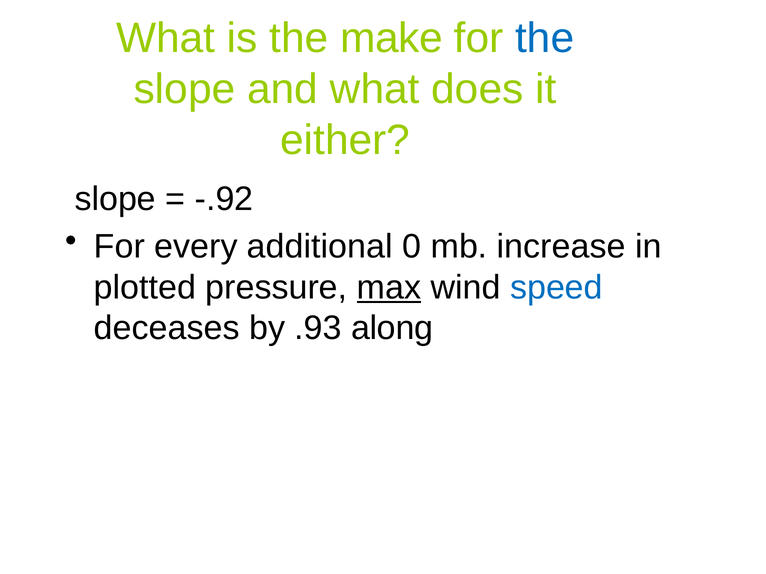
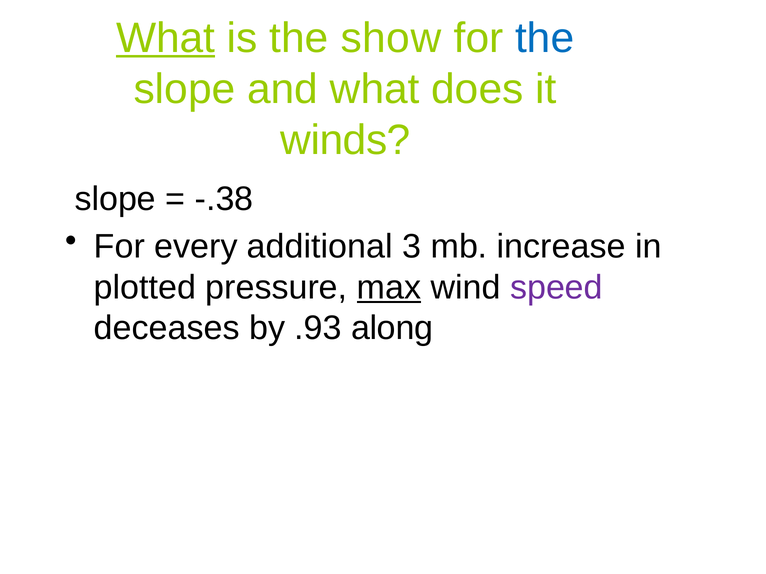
What underline: none -> present (166, 38)
make: make -> show (391, 38)
either: either -> winds (345, 140)
-.92: -.92 -> -.38 (224, 199)
0: 0 -> 3 (412, 247)
speed colour: blue -> purple (556, 288)
